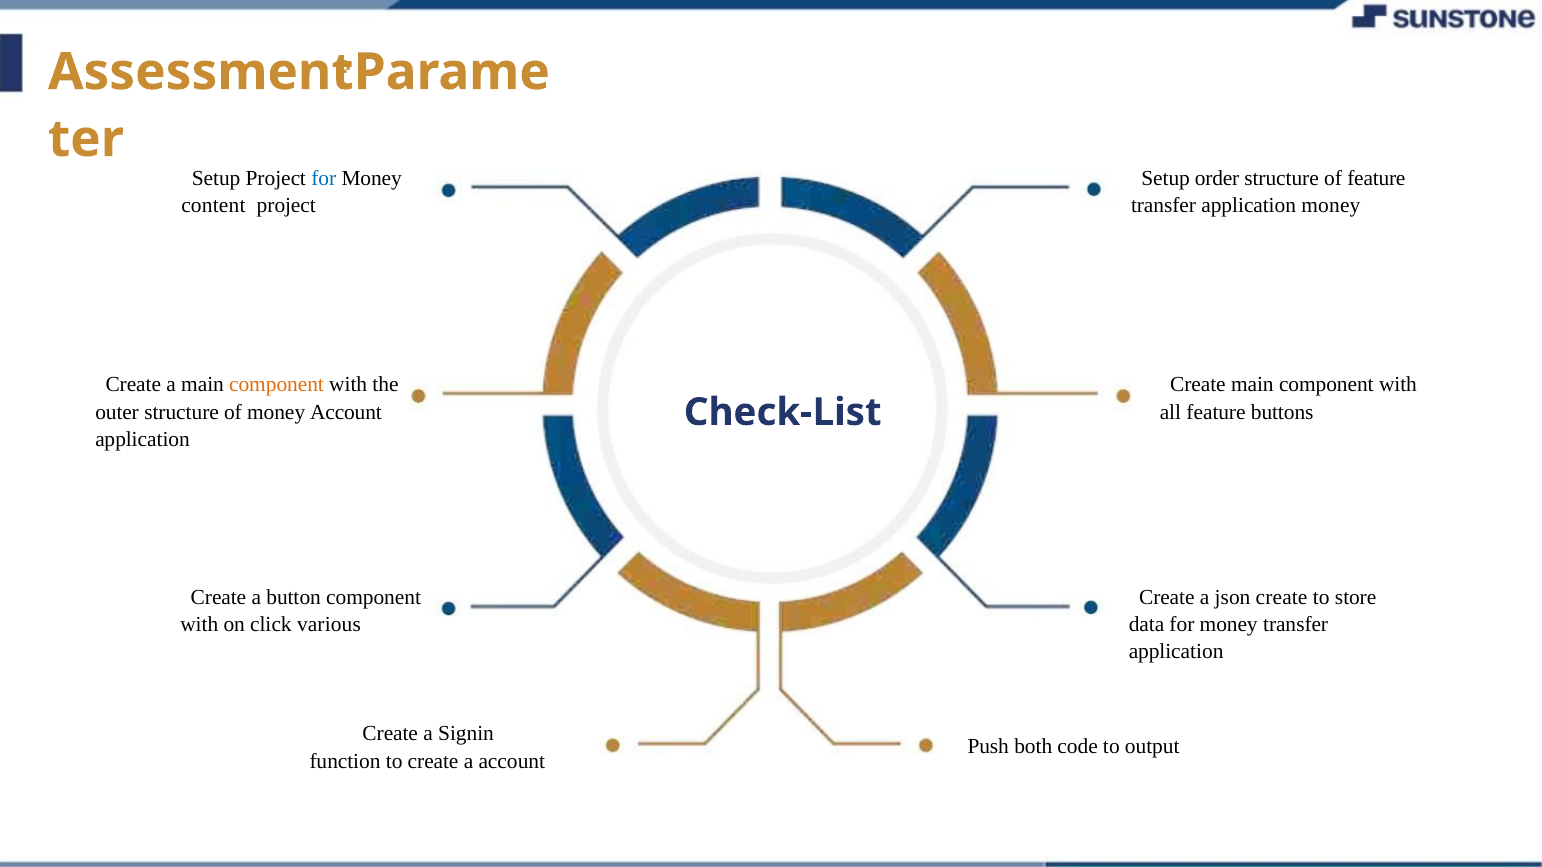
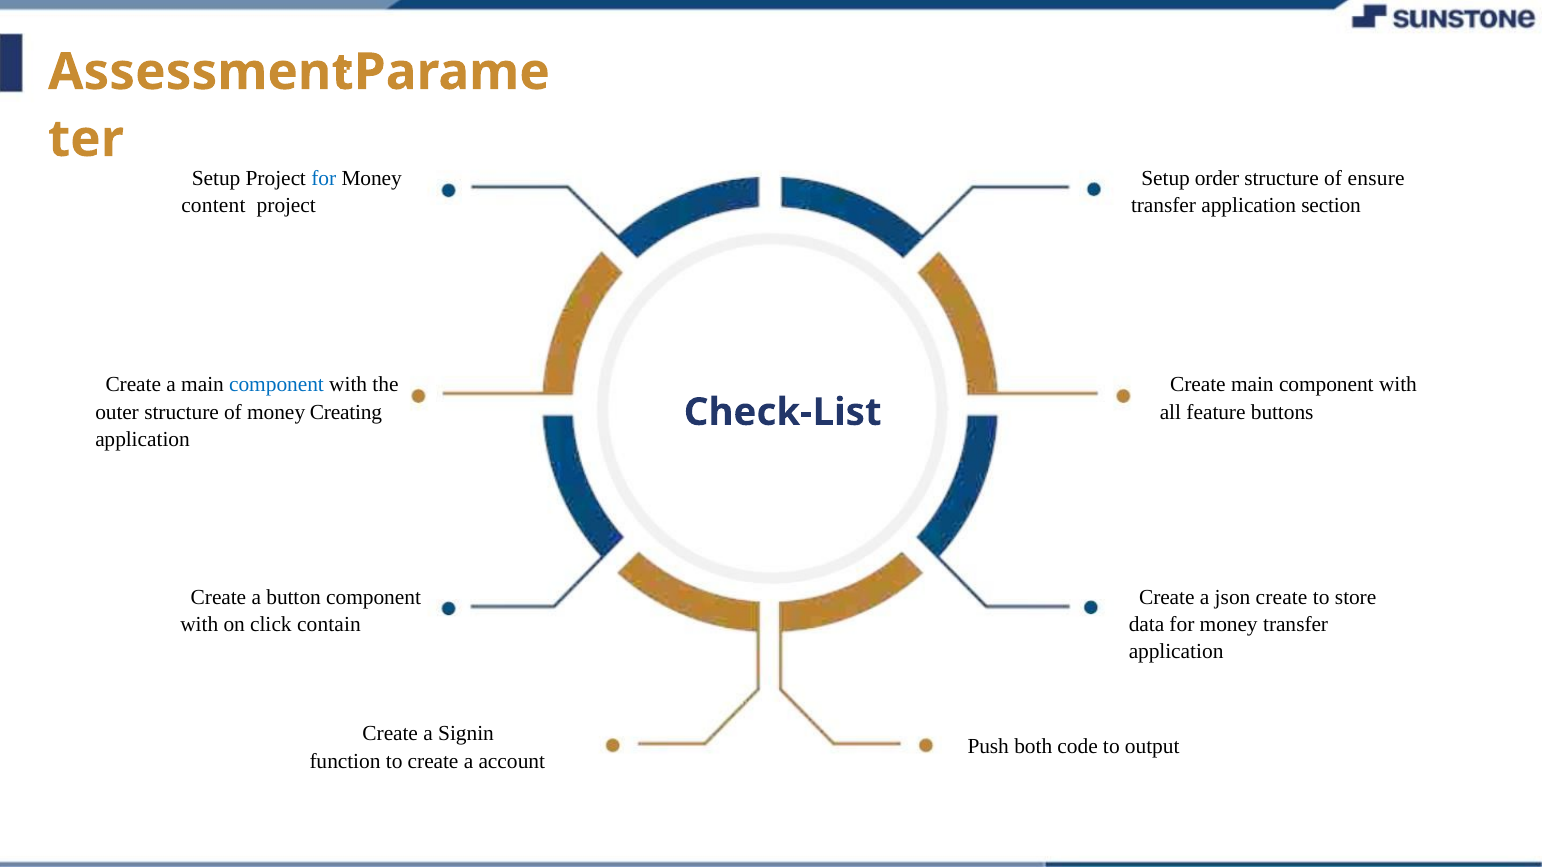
of feature: feature -> ensure (1376, 178)
application money: money -> section (1331, 205)
component colour: orange -> blue (277, 385)
money Account: Account -> Creating (346, 412)
various: various -> contain (329, 625)
